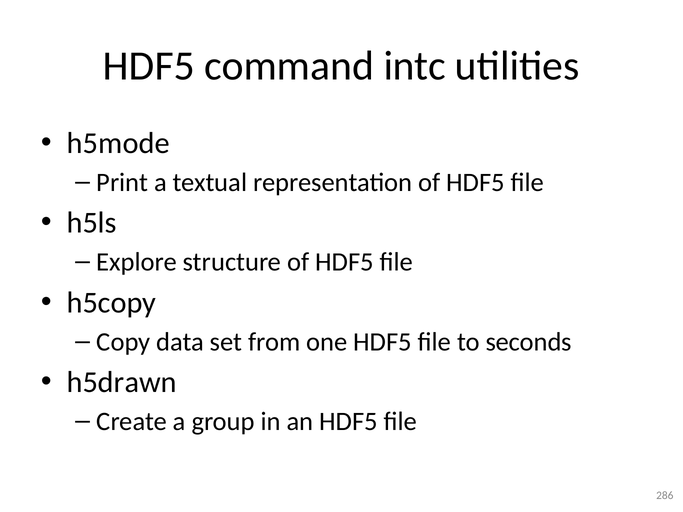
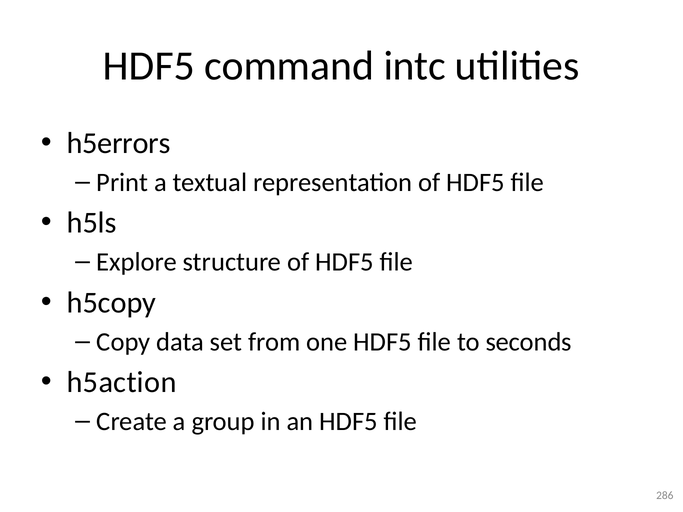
h5mode: h5mode -> h5errors (118, 143)
h5drawn: h5drawn -> h5action (122, 382)
